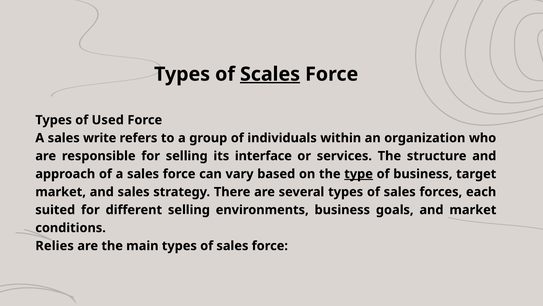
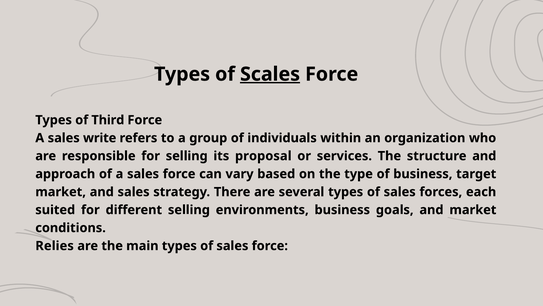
Used: Used -> Third (108, 120)
interface: interface -> proposal (263, 156)
type underline: present -> none (359, 174)
